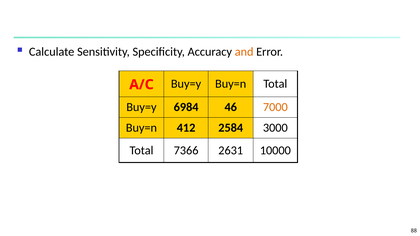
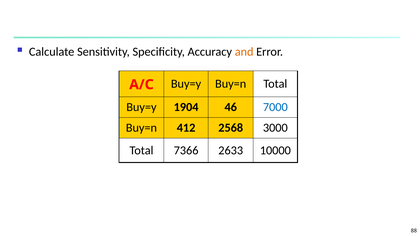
6984: 6984 -> 1904 (186, 107)
7000 colour: orange -> blue (275, 107)
2584: 2584 -> 2568 (231, 128)
2631: 2631 -> 2633 (231, 151)
